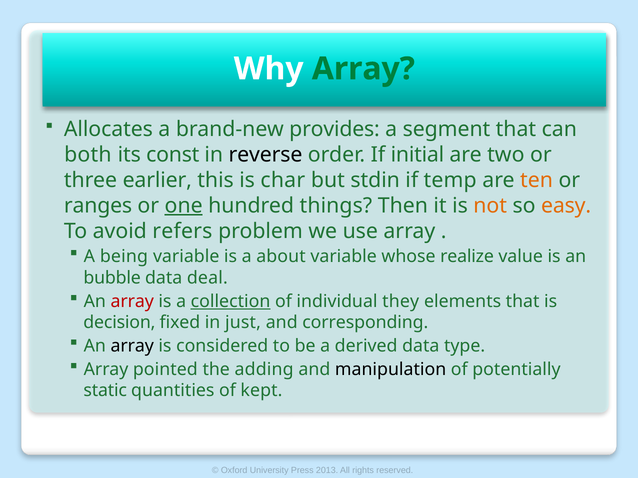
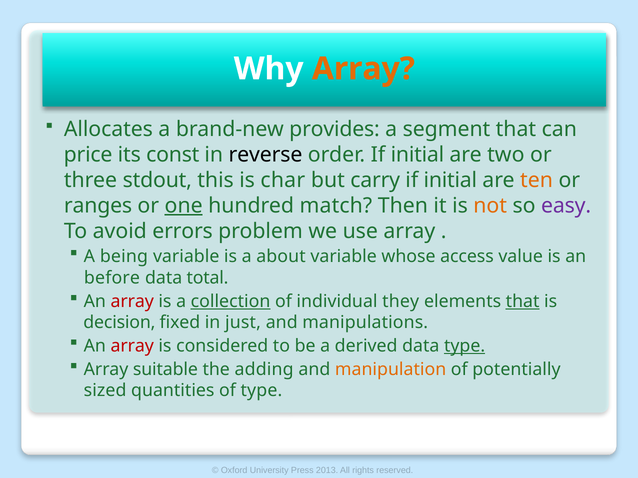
Array colour: green -> orange (363, 69)
both: both -> price (88, 155)
earlier: earlier -> stdout (157, 180)
stdin: stdin -> carry (375, 180)
temp: temp -> initial (450, 180)
things: things -> match (336, 206)
easy colour: orange -> purple (566, 206)
refers: refers -> errors (183, 231)
realize: realize -> access (467, 257)
bubble: bubble -> before (112, 278)
deal: deal -> total (208, 278)
that underline: none -> present (523, 301)
corresponding: corresponding -> manipulations (365, 323)
array colour: black -> red (132, 346)
type underline: none -> present (465, 346)
pointed: pointed -> suitable (165, 370)
manipulation colour: black -> orange (391, 370)
static: static -> sized (105, 391)
of kept: kept -> type (261, 391)
